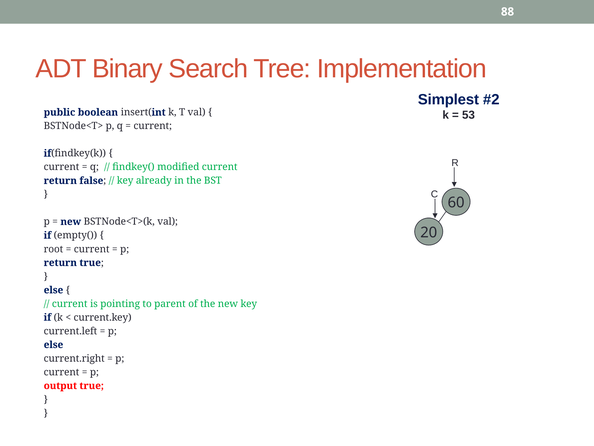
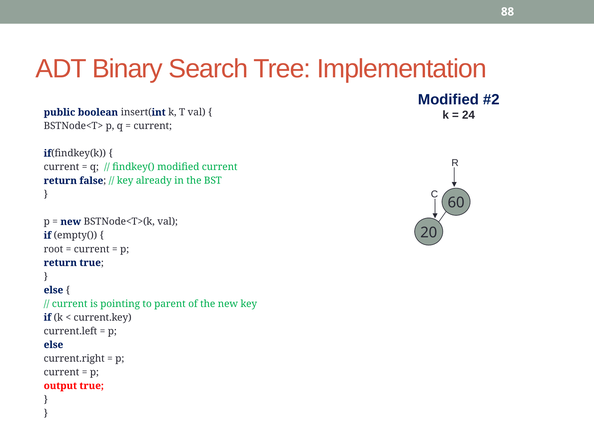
Simplest: Simplest -> Modified (448, 99)
53: 53 -> 24 (468, 115)
